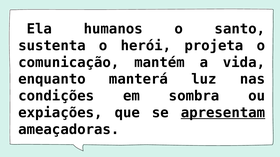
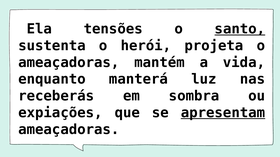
humanos: humanos -> tensões (113, 29)
santo underline: none -> present (240, 29)
comunicação: comunicação -> ameaçadoras (69, 63)
condições: condições -> receberás (56, 96)
